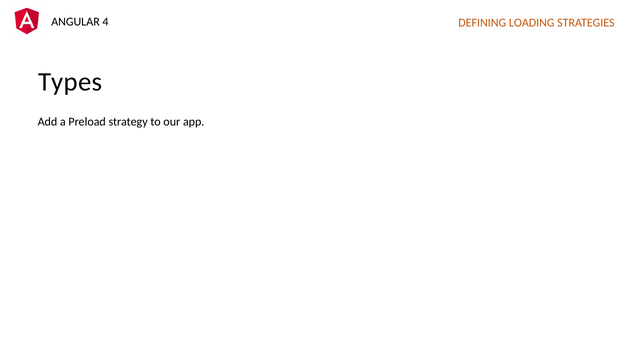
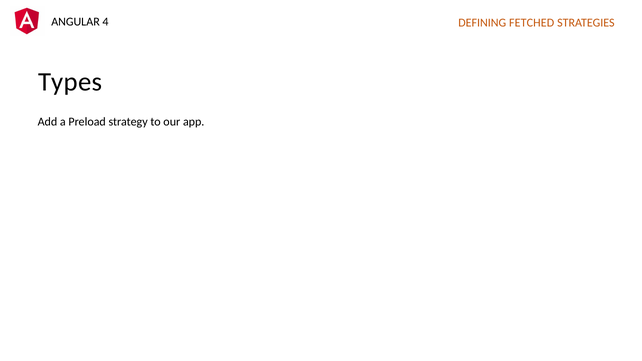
LOADING: LOADING -> FETCHED (532, 23)
